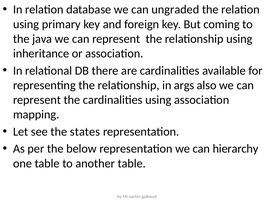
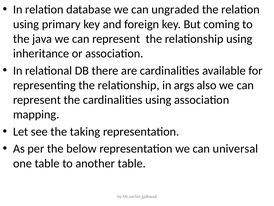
states: states -> taking (85, 131)
hierarchy: hierarchy -> universal (235, 148)
